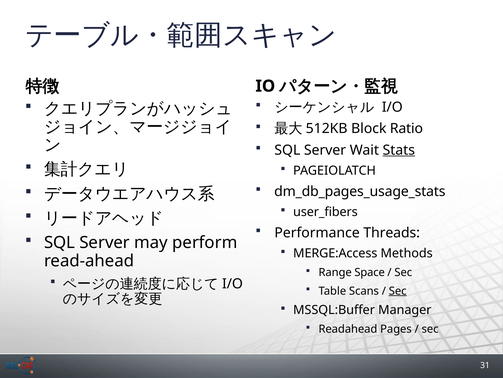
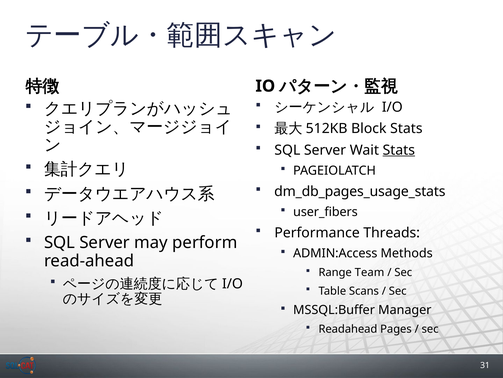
Block Ratio: Ratio -> Stats (406, 128)
MERGE:Access: MERGE:Access -> ADMIN:Access (335, 253)
Space: Space -> Team (370, 272)
Sec underline: present -> none (398, 290)
